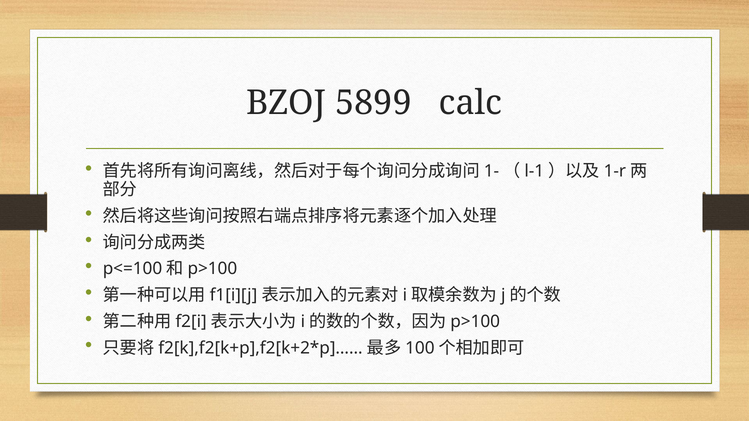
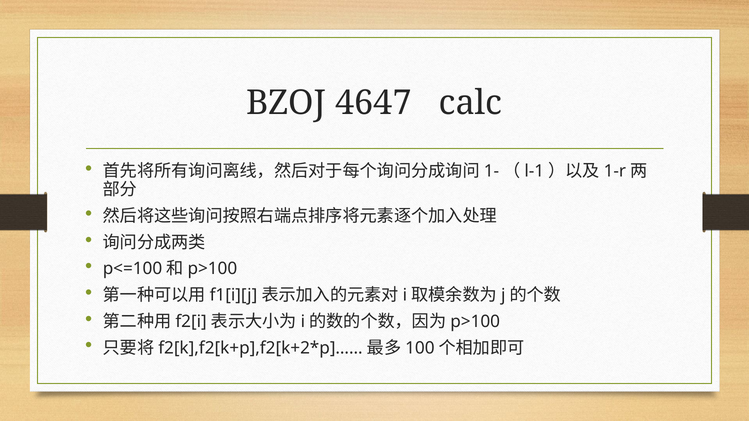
5899: 5899 -> 4647 (373, 103)
